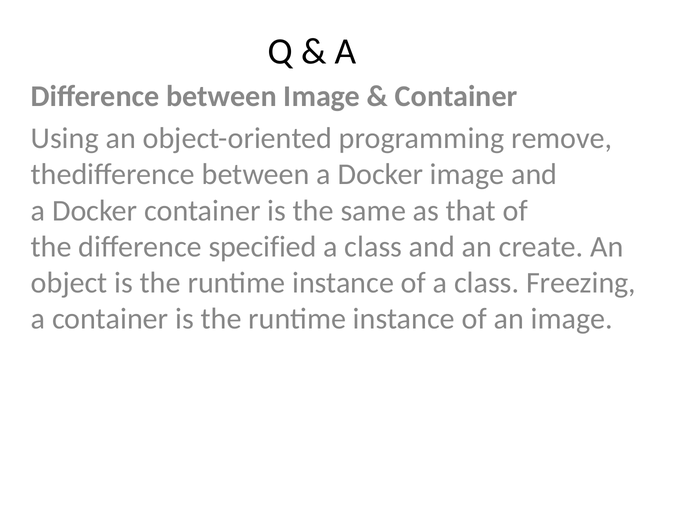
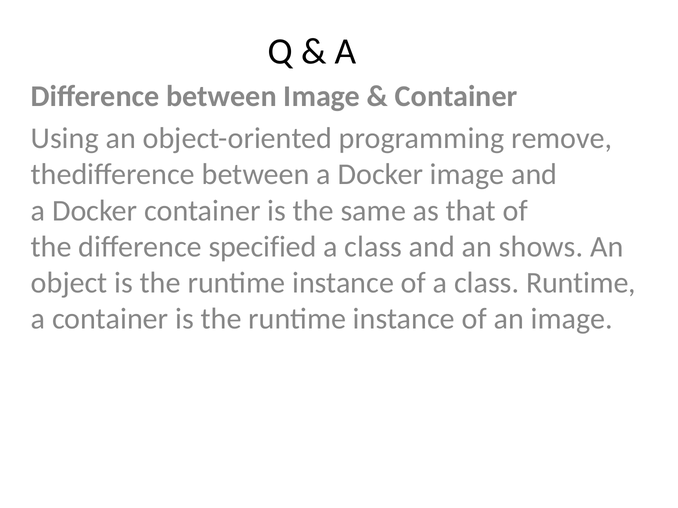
create: create -> shows (541, 247)
class Freezing: Freezing -> Runtime (581, 283)
